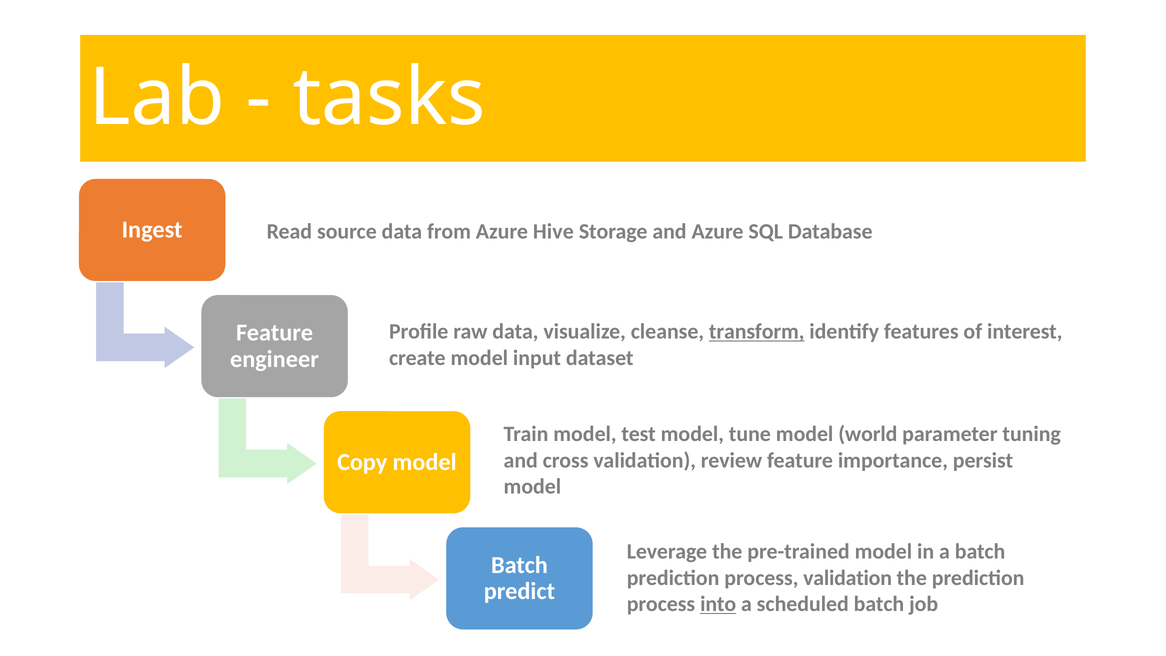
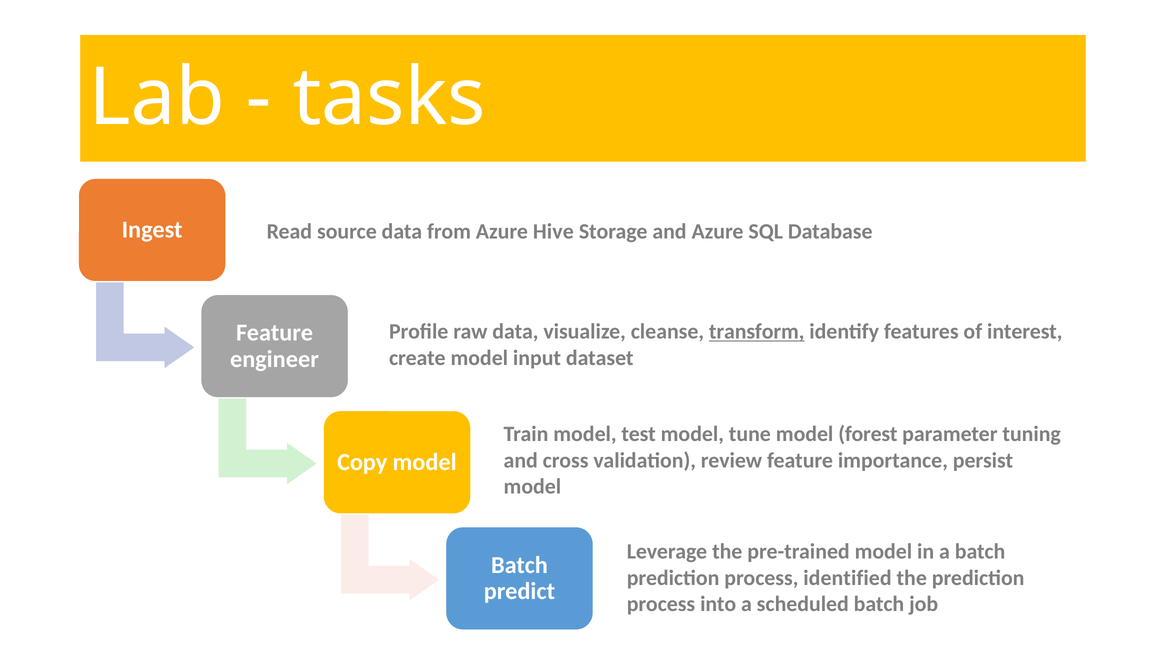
world: world -> forest (868, 434)
process validation: validation -> identified (847, 578)
into underline: present -> none (718, 604)
